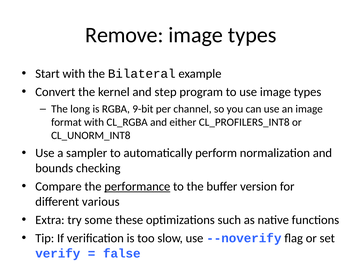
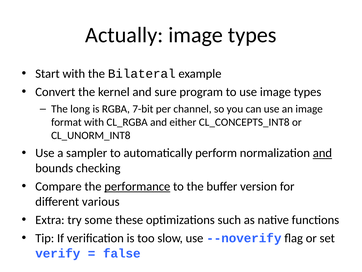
Remove: Remove -> Actually (124, 35)
step: step -> sure (166, 92)
9-bit: 9-bit -> 7-bit (143, 109)
CL_PROFILERS_INT8: CL_PROFILERS_INT8 -> CL_CONCEPTS_INT8 (244, 122)
and underline: none -> present (322, 153)
